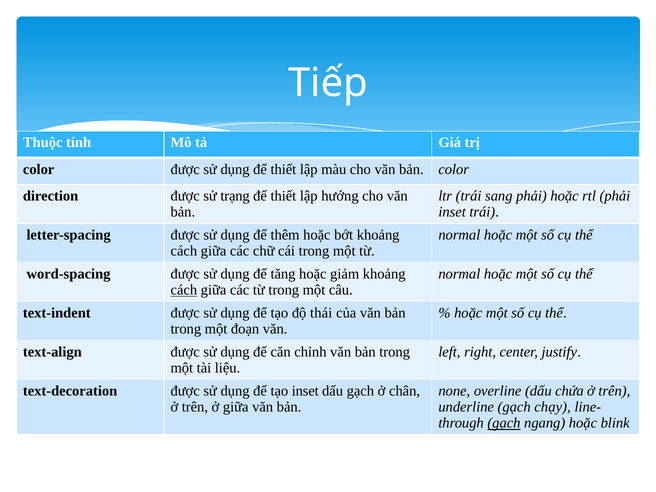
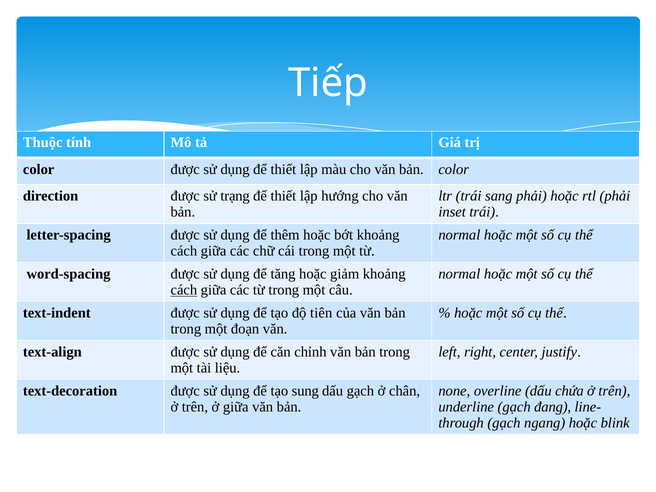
thái: thái -> tiên (321, 313)
tạo inset: inset -> sung (305, 391)
chạy: chạy -> đang (553, 407)
gạch underline: present -> none (504, 423)
